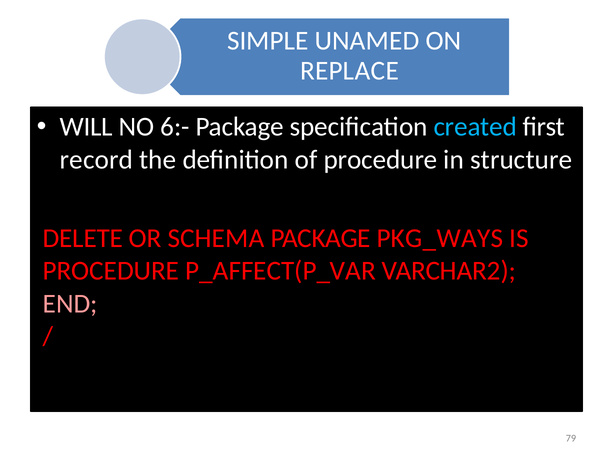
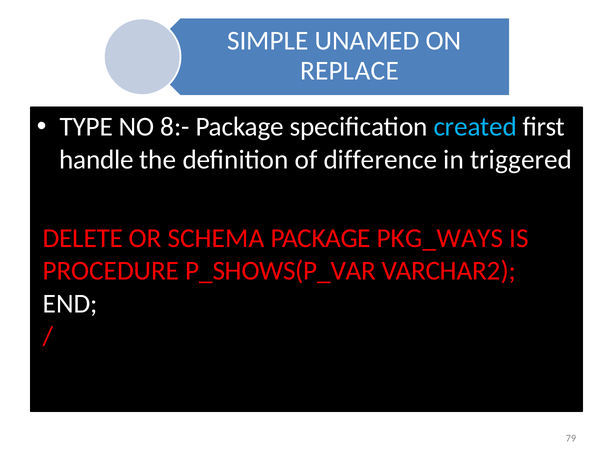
WILL: WILL -> TYPE (86, 127)
6:-: 6:- -> 8:- (175, 127)
record: record -> handle (97, 160)
of procedure: procedure -> difference (380, 160)
structure: structure -> triggered (521, 160)
P_AFFECT(P_VAR: P_AFFECT(P_VAR -> P_SHOWS(P_VAR (281, 271)
END colour: pink -> white (70, 303)
